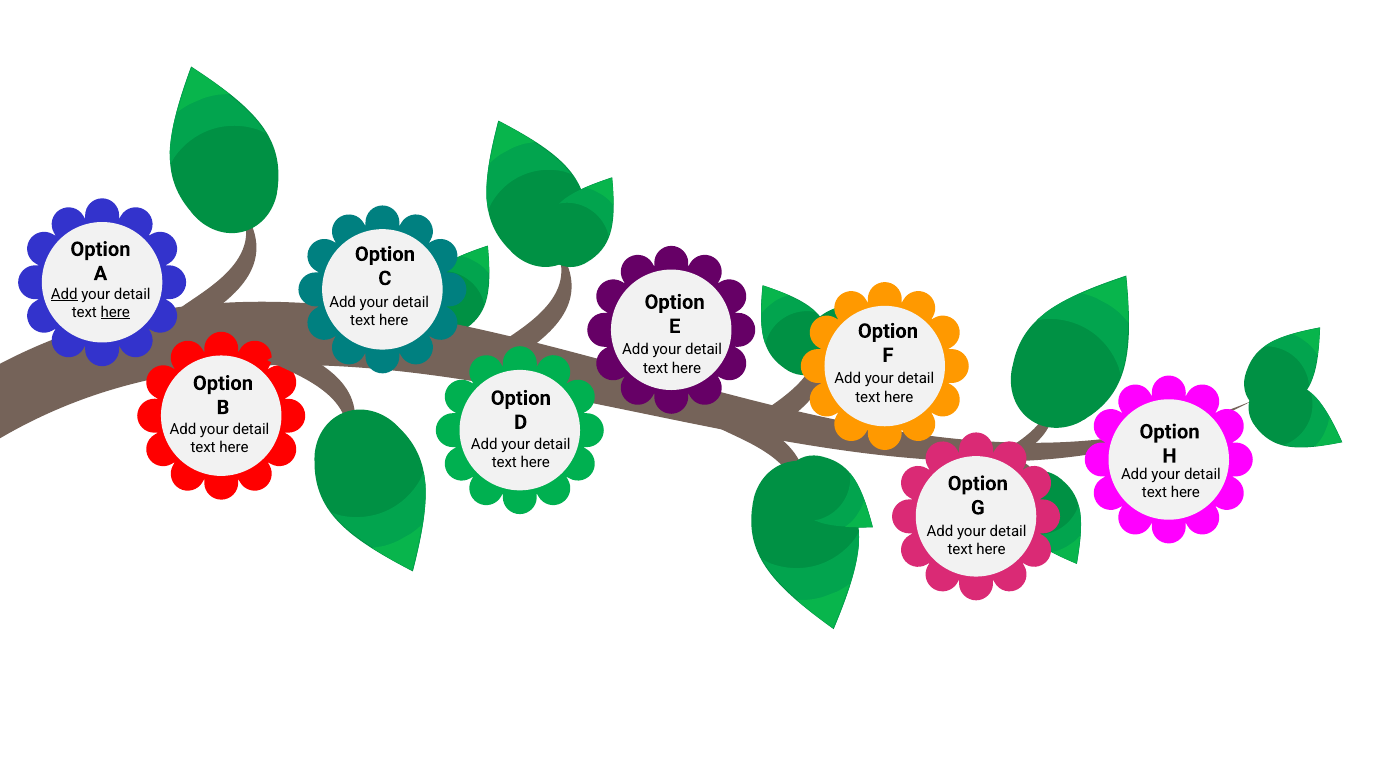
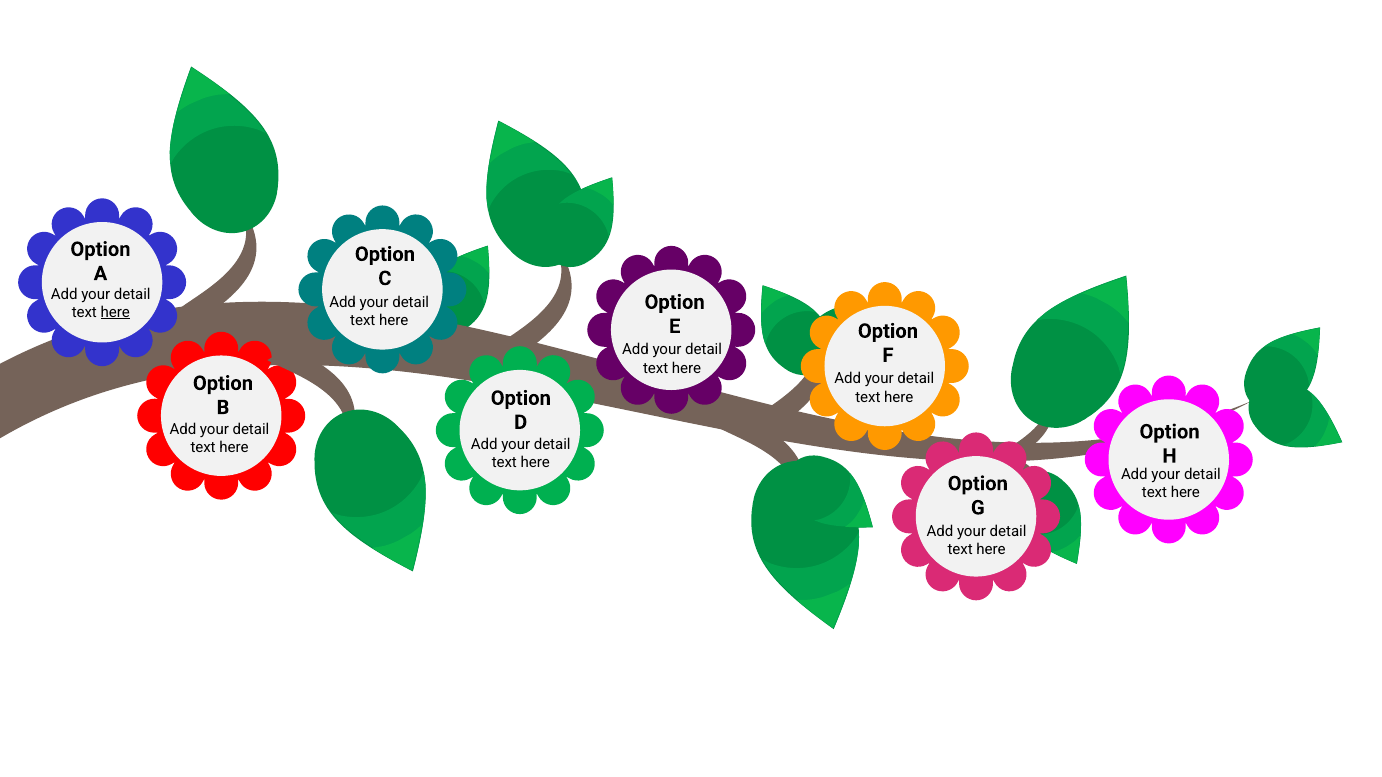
Add underline: present -> none (64, 294)
